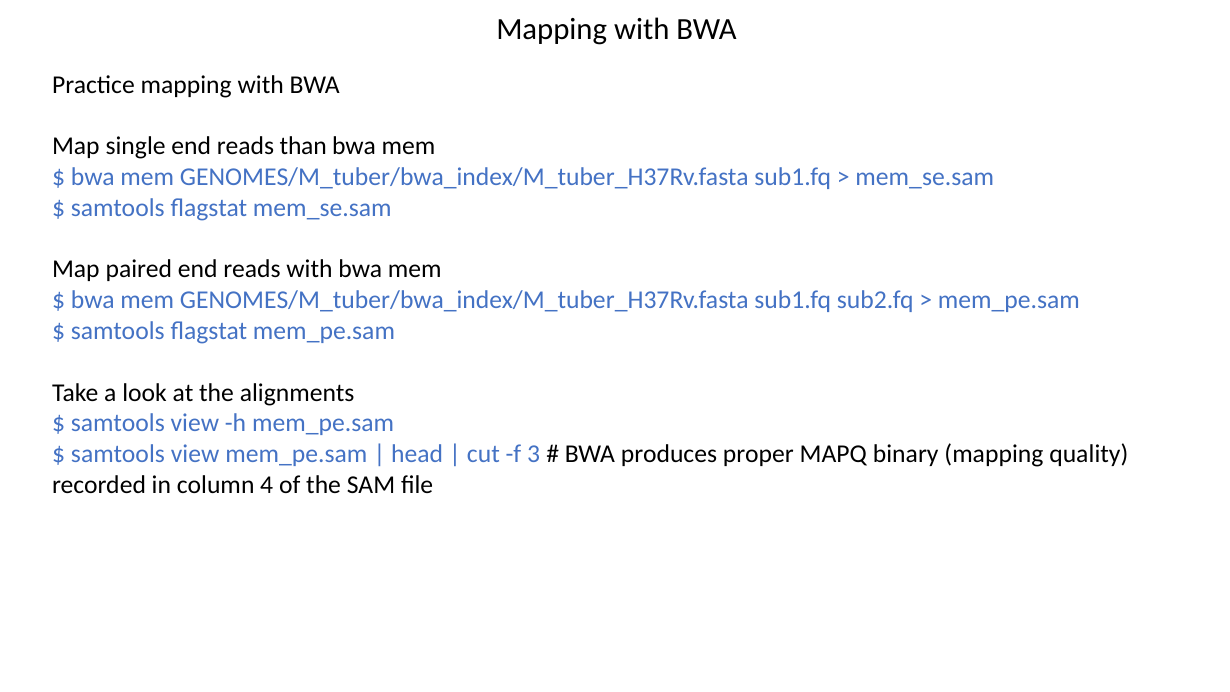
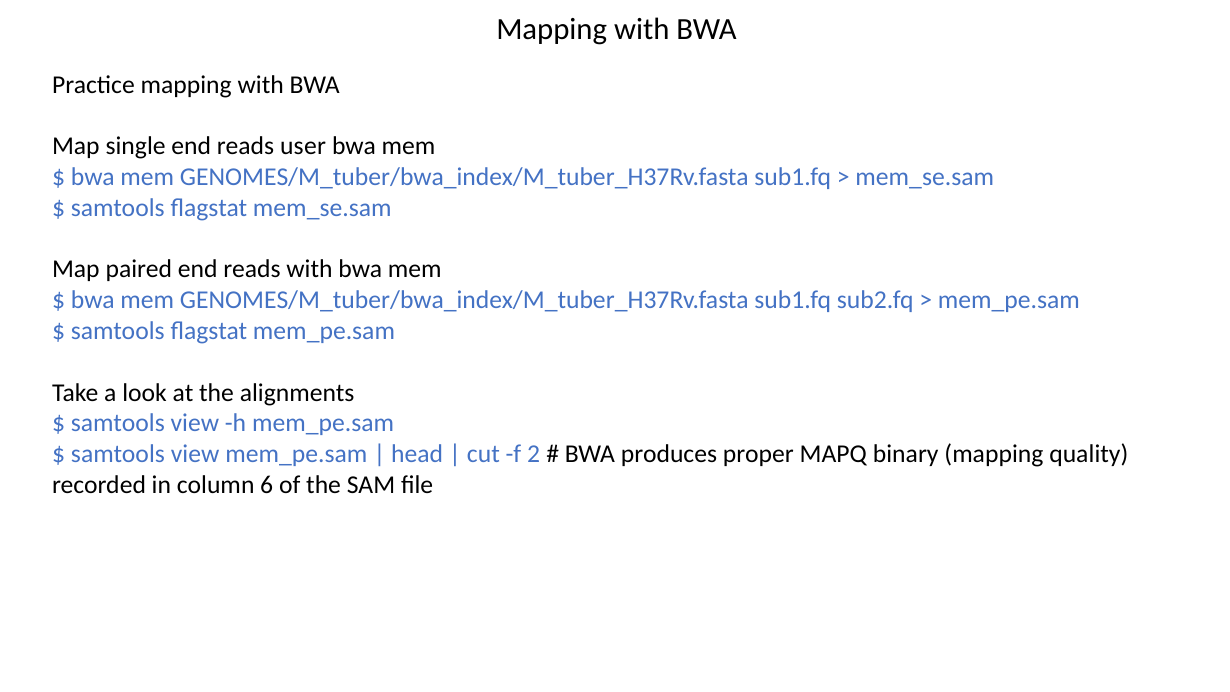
than: than -> user (303, 146)
3: 3 -> 2 (534, 454)
4: 4 -> 6 (267, 485)
